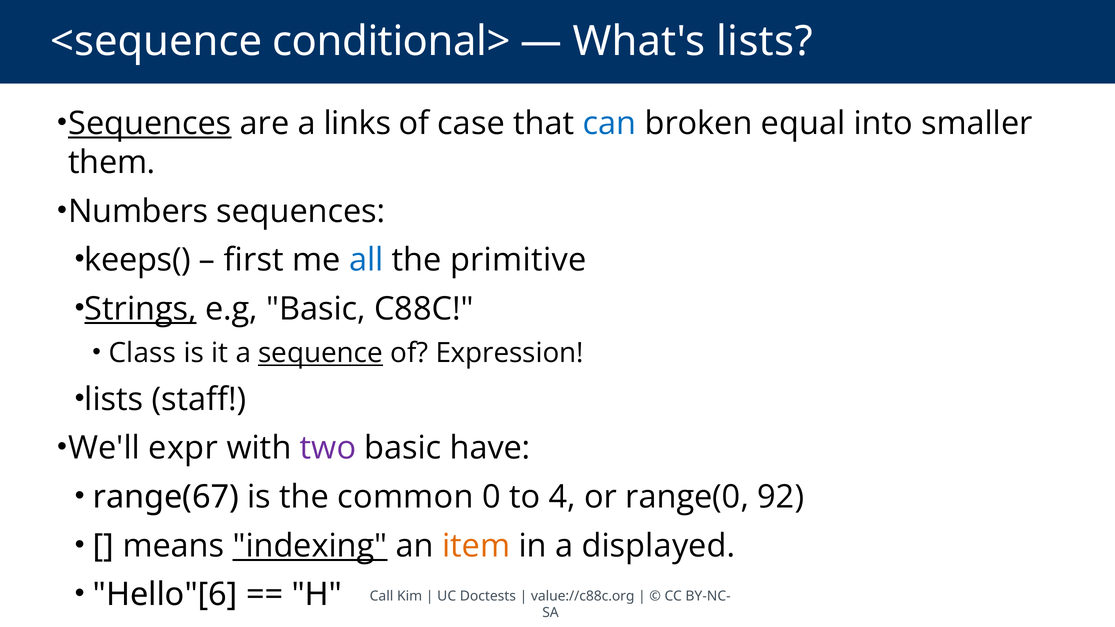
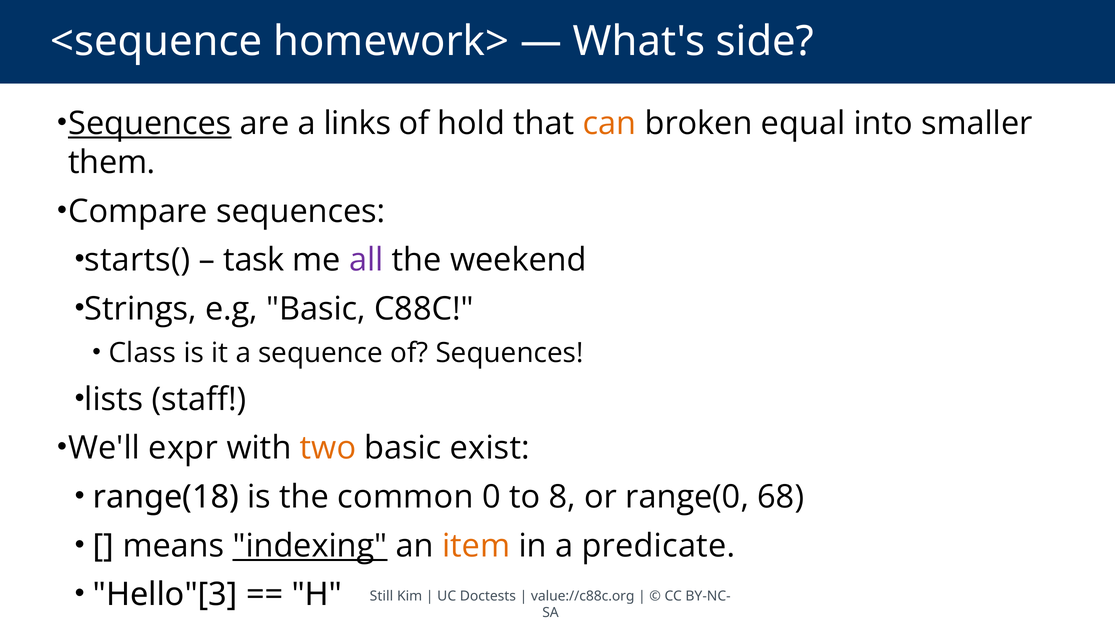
conditional>: conditional> -> homework> (391, 42)
What's lists: lists -> side (765, 42)
case: case -> hold (471, 124)
can colour: blue -> orange (610, 124)
Numbers: Numbers -> Compare (138, 211)
keeps(: keeps( -> starts( (137, 260)
first: first -> task (254, 260)
all colour: blue -> purple (366, 260)
primitive: primitive -> weekend (518, 260)
Strings underline: present -> none (141, 309)
sequence underline: present -> none (321, 353)
of Expression: Expression -> Sequences (510, 353)
two colour: purple -> orange (328, 448)
have: have -> exist (490, 448)
range(67: range(67 -> range(18 (166, 497)
4: 4 -> 8 (562, 497)
92: 92 -> 68 (781, 497)
displayed: displayed -> predicate (658, 546)
Hello"[6: Hello"[6 -> Hello"[3 (165, 595)
Call: Call -> Still (382, 596)
